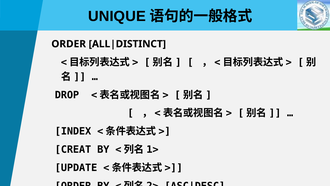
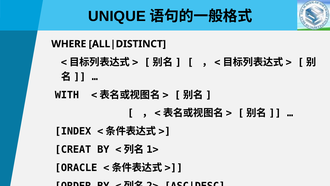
ORDER: ORDER -> WHERE (69, 44)
DROP: DROP -> WITH (67, 95)
UPDATE: UPDATE -> ORACLE (76, 167)
